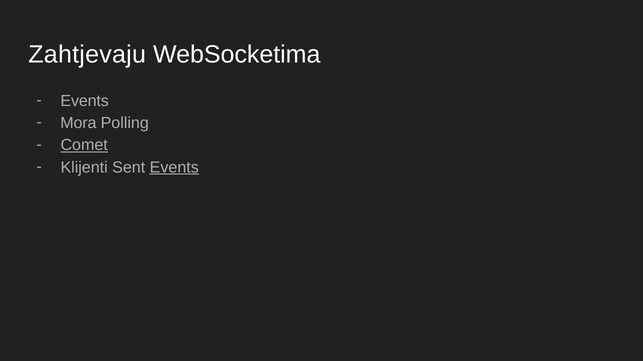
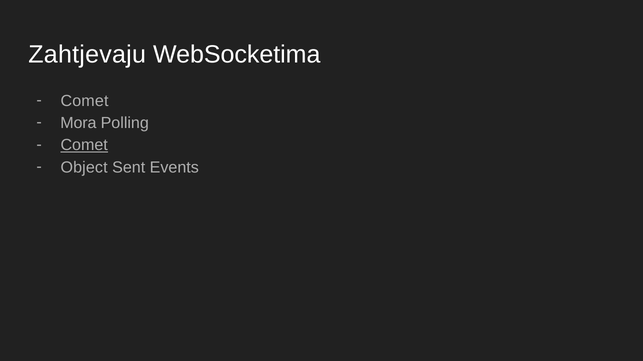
Events: Events -> Comet (84, 101)
Klijenti: Klijenti -> Object (84, 168)
Events underline: present -> none (174, 168)
